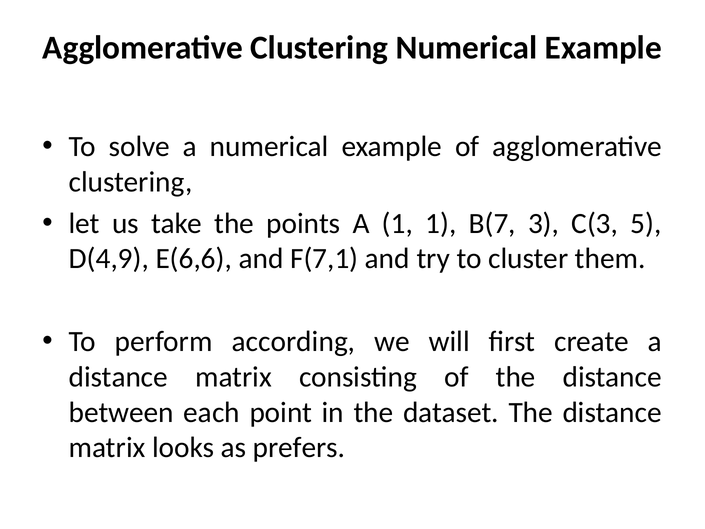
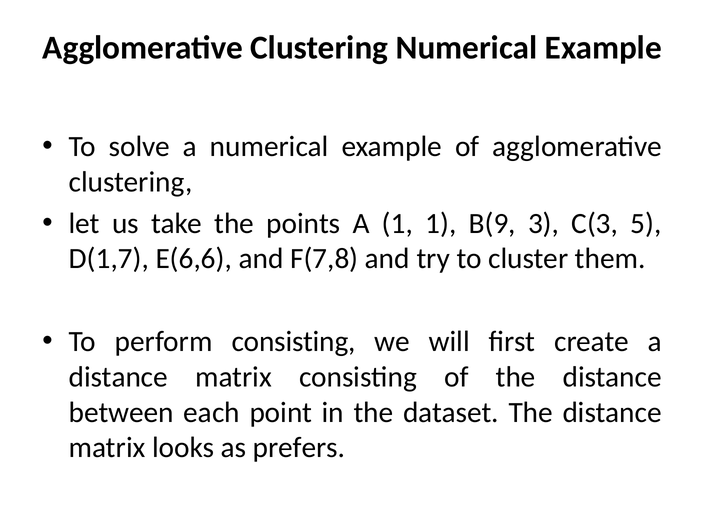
B(7: B(7 -> B(9 (492, 223)
D(4,9: D(4,9 -> D(1,7 (109, 259)
F(7,1: F(7,1 -> F(7,8 (324, 259)
perform according: according -> consisting (294, 342)
